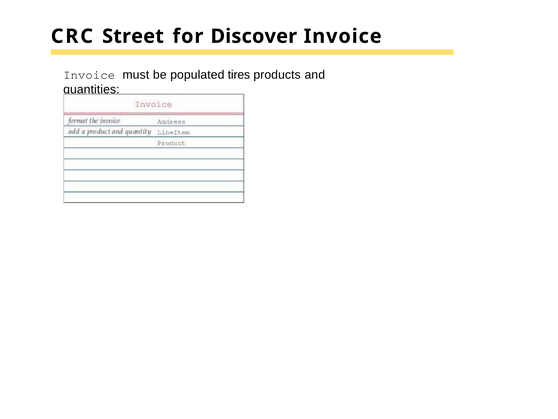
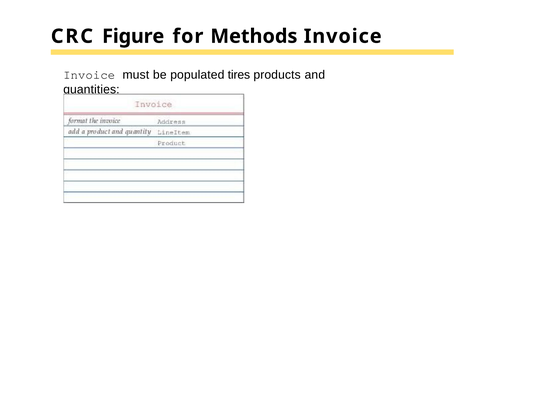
Street: Street -> Figure (133, 36)
Discover: Discover -> Methods (254, 36)
